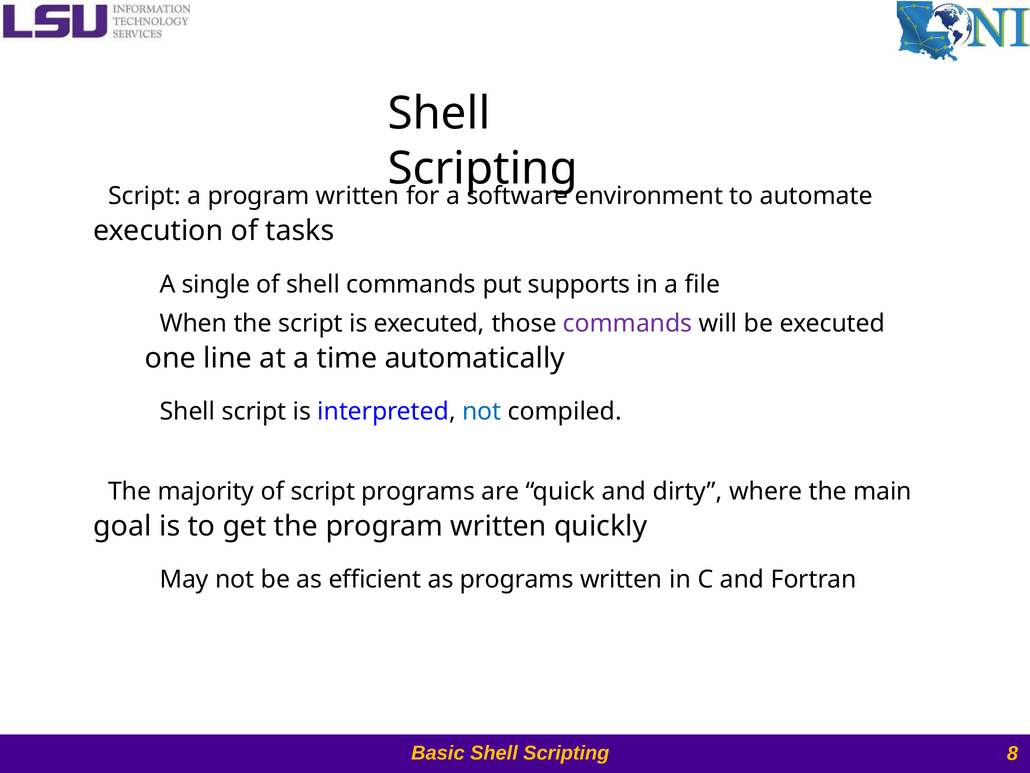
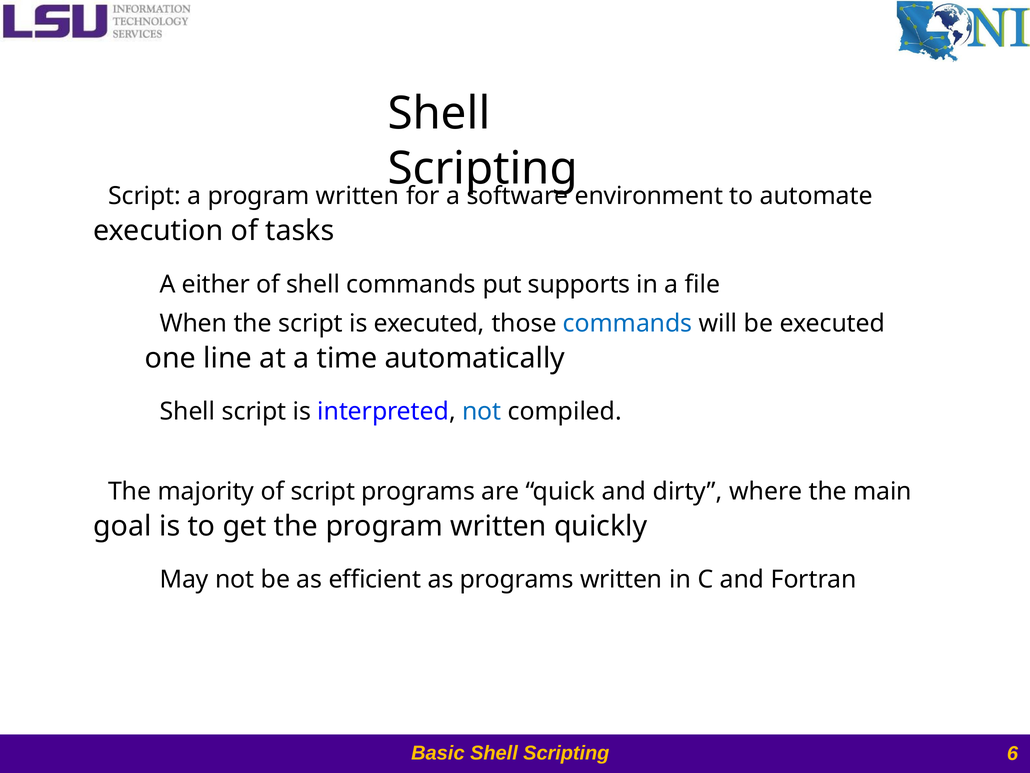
single: single -> either (216, 284)
commands colour: purple -> blue (628, 323)
8: 8 -> 6 (1012, 753)
